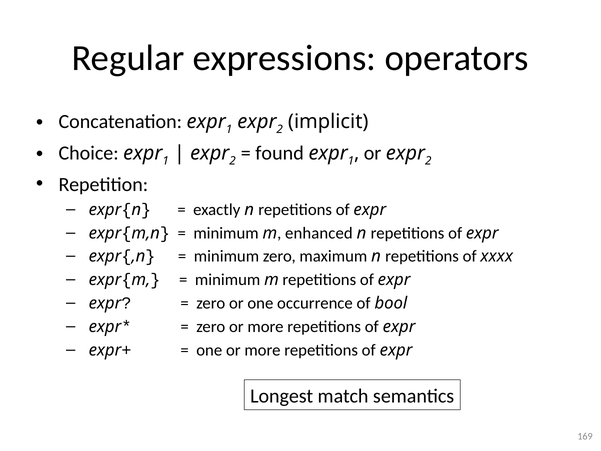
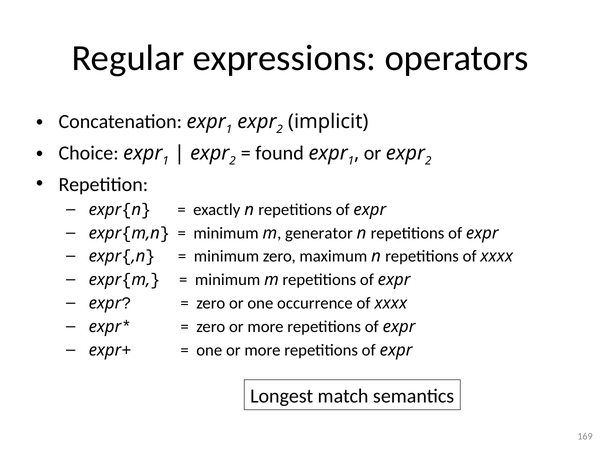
enhanced: enhanced -> generator (319, 233)
occurrence of bool: bool -> xxxx (391, 303)
